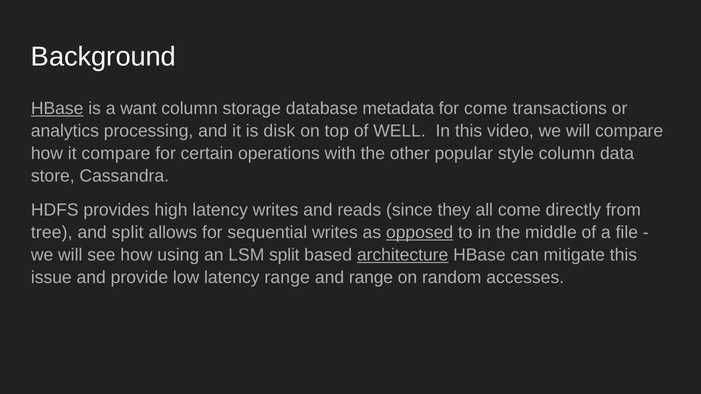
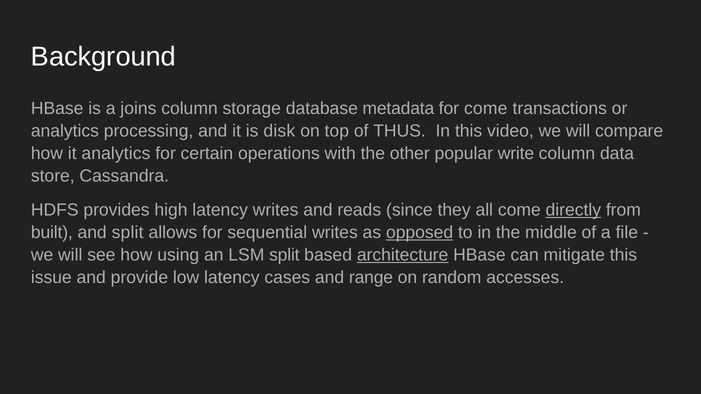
HBase underline: present -> none (57, 108)
want: want -> joins (138, 108)
WELL: WELL -> THUS (400, 131)
it compare: compare -> analytics (116, 153)
style: style -> write (516, 153)
directly underline: none -> present (573, 210)
tree: tree -> built (52, 233)
latency range: range -> cases (287, 278)
